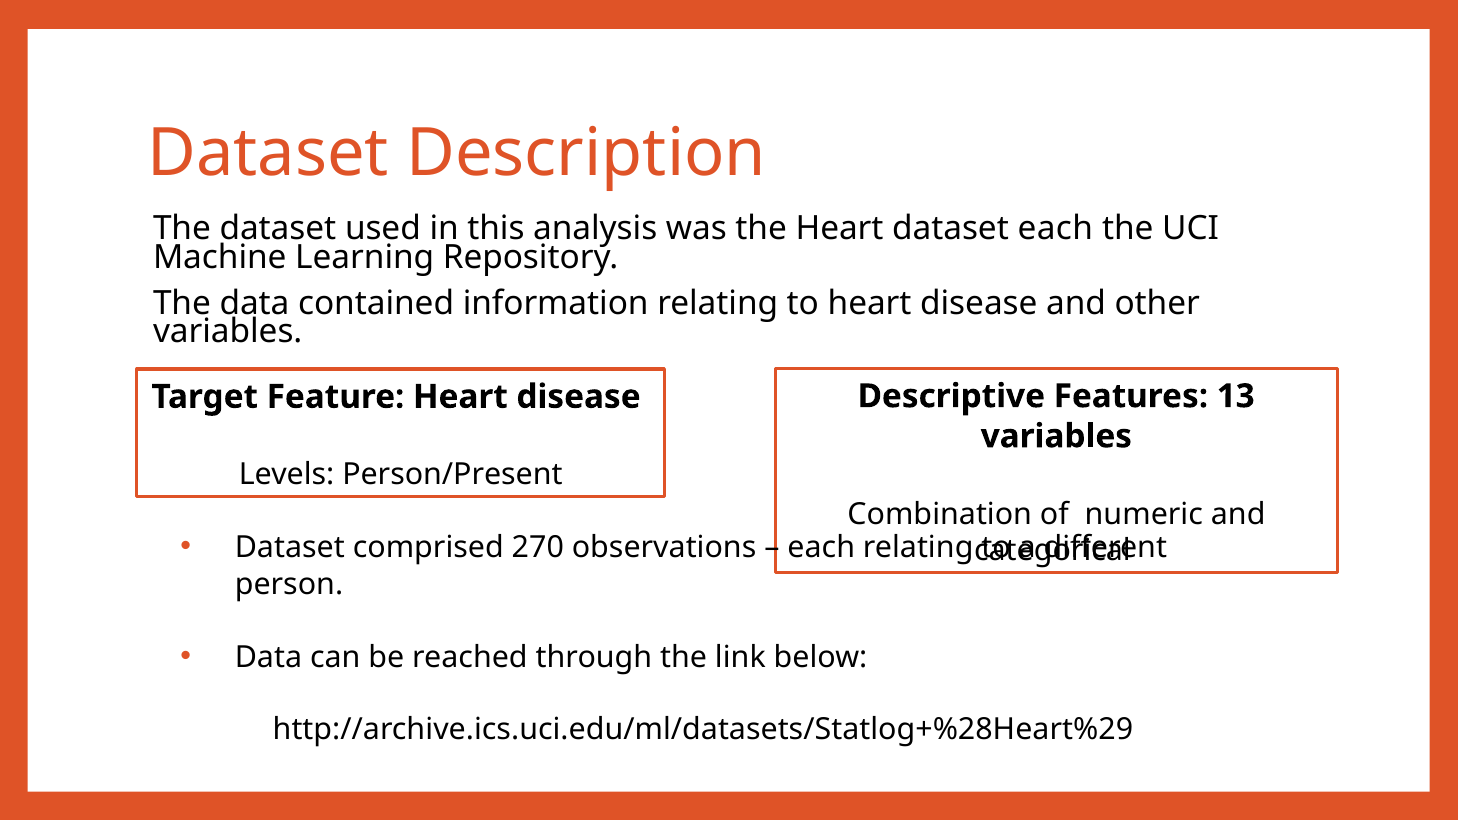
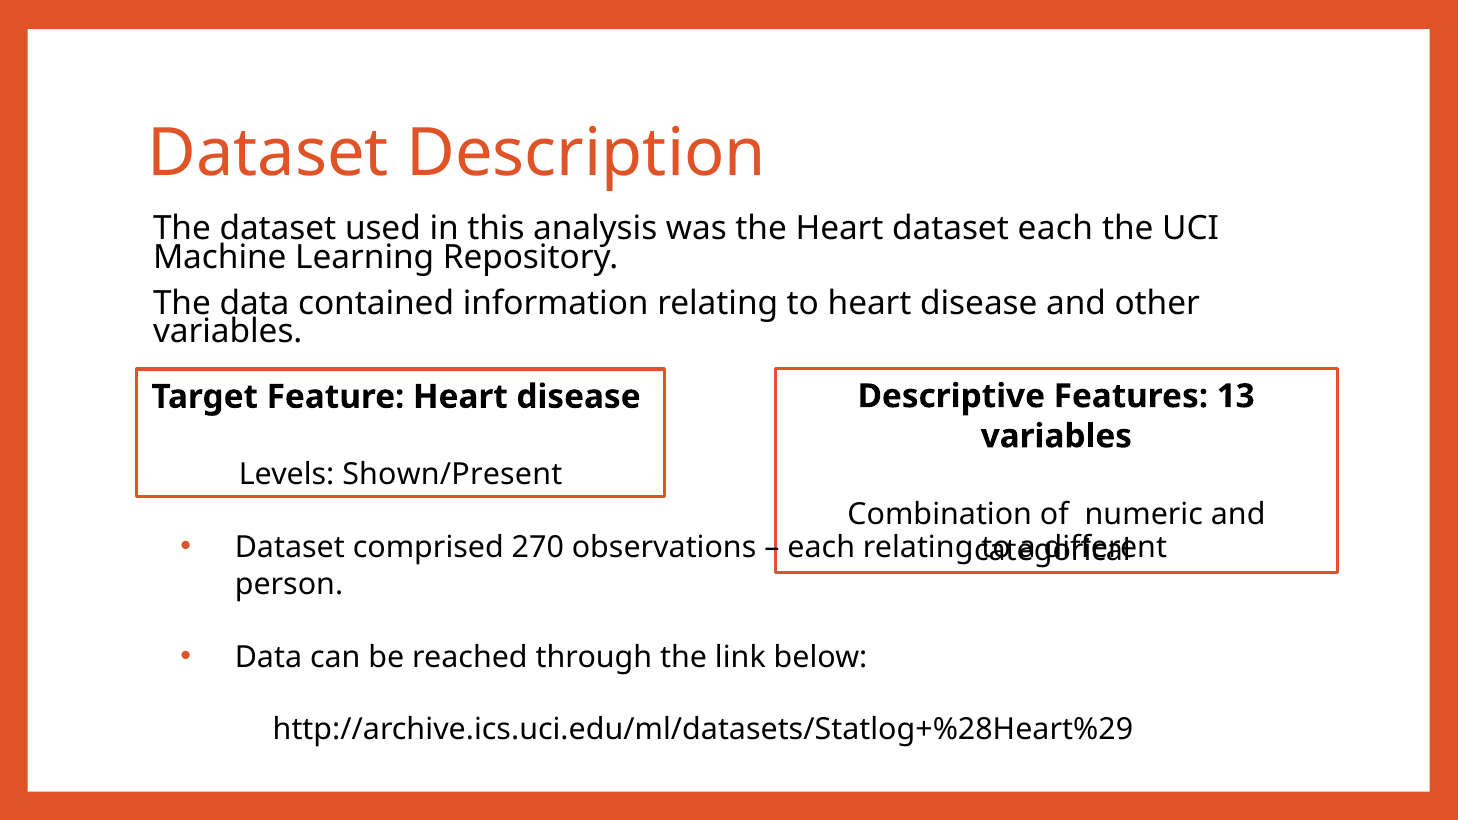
Person/Present: Person/Present -> Shown/Present (452, 475)
